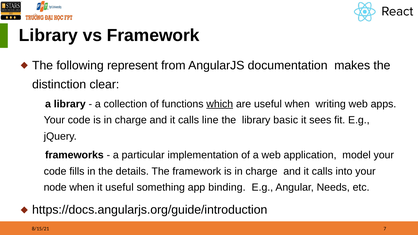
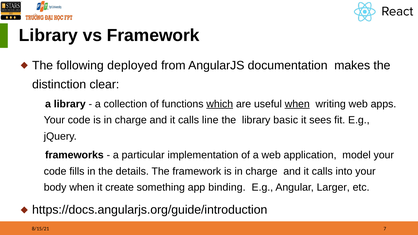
represent: represent -> deployed (132, 66)
when underline: none -> present (297, 104)
node: node -> body (55, 188)
it useful: useful -> create (120, 188)
Needs: Needs -> Larger (333, 188)
